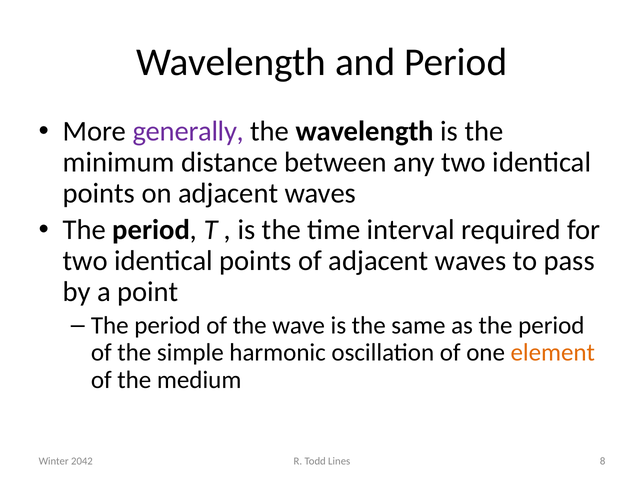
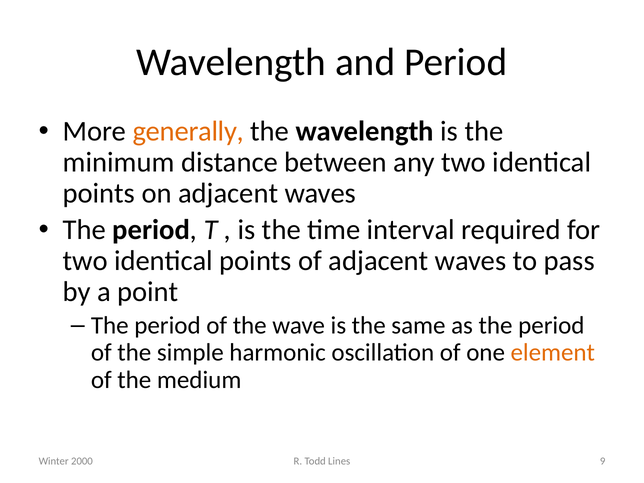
generally colour: purple -> orange (188, 131)
2042: 2042 -> 2000 (82, 461)
8: 8 -> 9 (603, 461)
